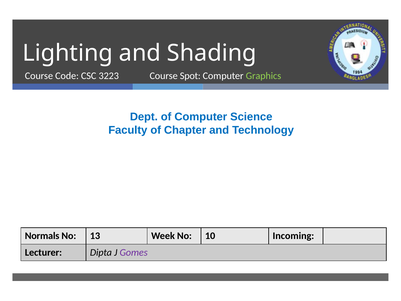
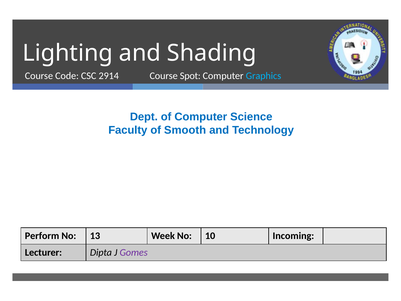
Graphics colour: light green -> light blue (263, 76)
3223: 3223 -> 2914 (109, 76)
Chapter: Chapter -> Smooth (185, 130)
Normals: Normals -> Perform (42, 236)
